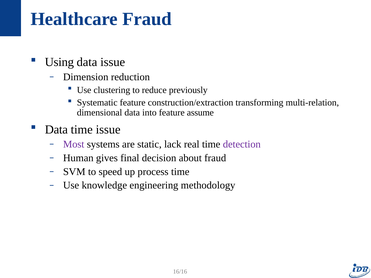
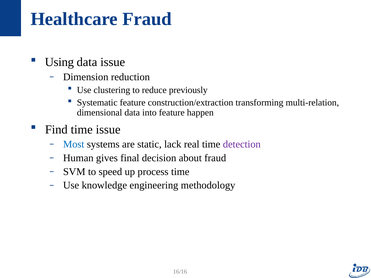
assume: assume -> happen (200, 113)
Data: Data -> Find (56, 130)
Most colour: purple -> blue (74, 144)
